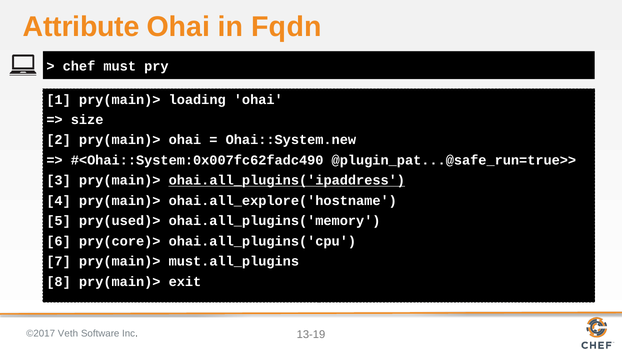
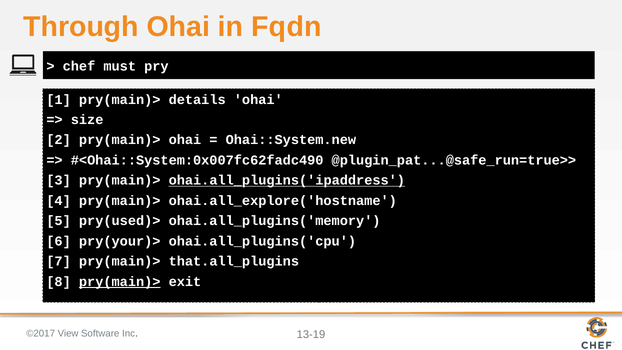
Attribute: Attribute -> Through (81, 27)
loading: loading -> details (197, 99)
pry(core)>: pry(core)> -> pry(your)> (120, 241)
must.all_plugins: must.all_plugins -> that.all_plugins (234, 261)
pry(main)> underline: none -> present (120, 281)
Veth: Veth -> View (68, 334)
